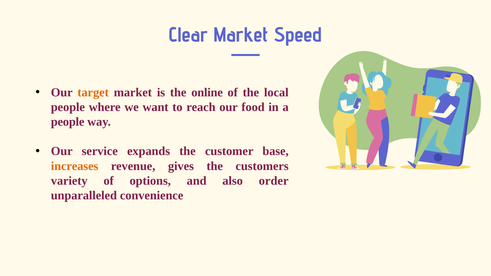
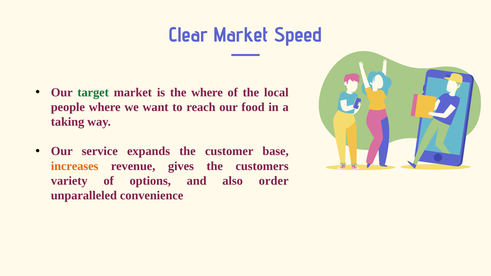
target colour: orange -> green (93, 92)
the online: online -> where (207, 92)
people: people -> taking (68, 122)
